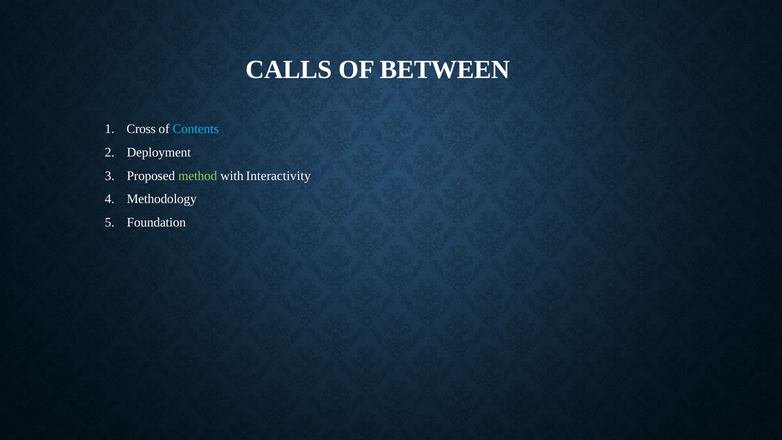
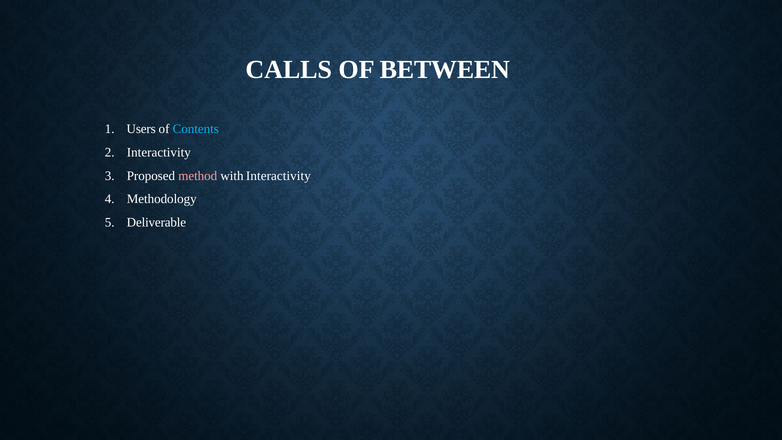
Cross: Cross -> Users (141, 129)
Deployment: Deployment -> Interactivity (159, 152)
method colour: light green -> pink (198, 176)
Foundation: Foundation -> Deliverable (156, 222)
